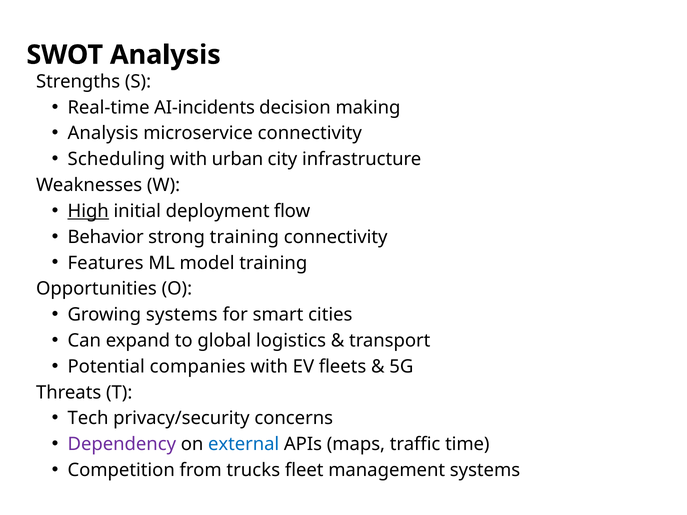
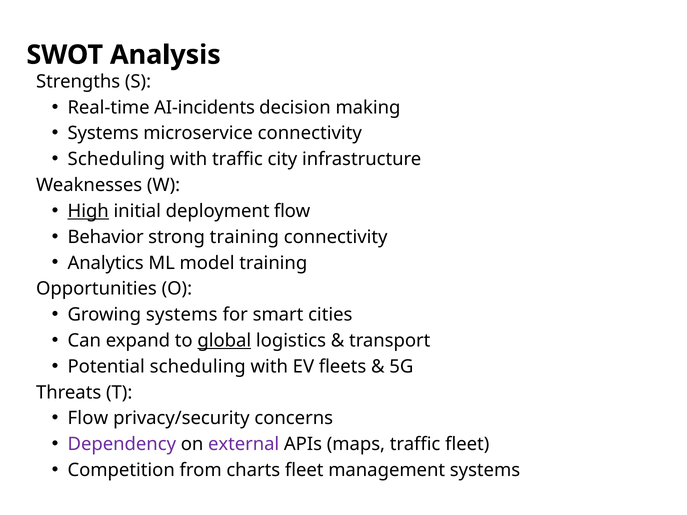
Analysis: Analysis -> Systems (103, 133)
with urban: urban -> traffic (237, 159)
Features: Features -> Analytics (106, 263)
global underline: none -> present (224, 341)
Potential companies: companies -> scheduling (198, 367)
Tech: Tech -> Flow (88, 419)
external colour: blue -> purple (244, 444)
traffic time: time -> fleet (467, 444)
trucks: trucks -> charts (253, 470)
